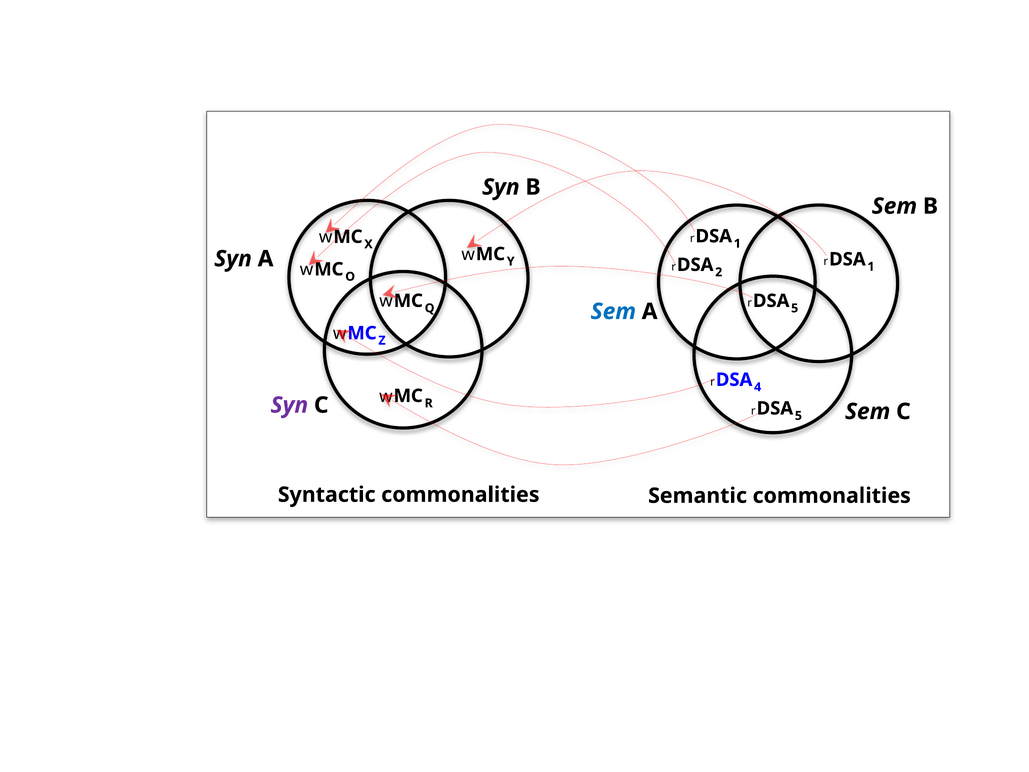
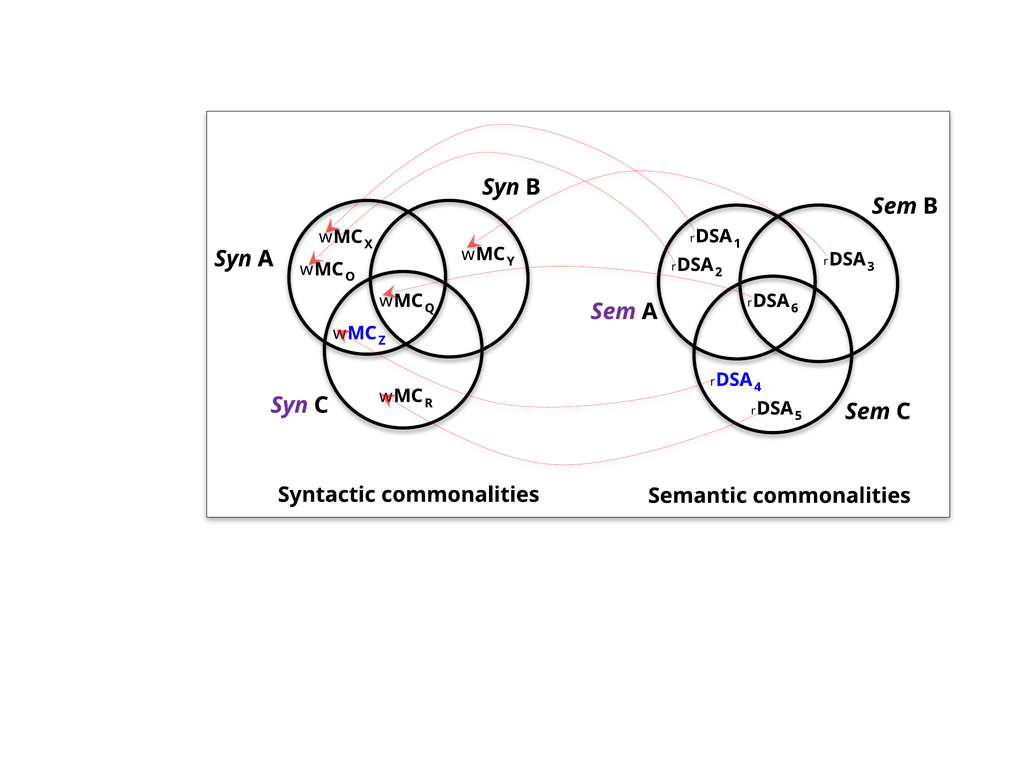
1: 1 -> 3 (871, 267)
5: 5 -> 6 (795, 308)
Sem colour: blue -> purple (613, 311)
